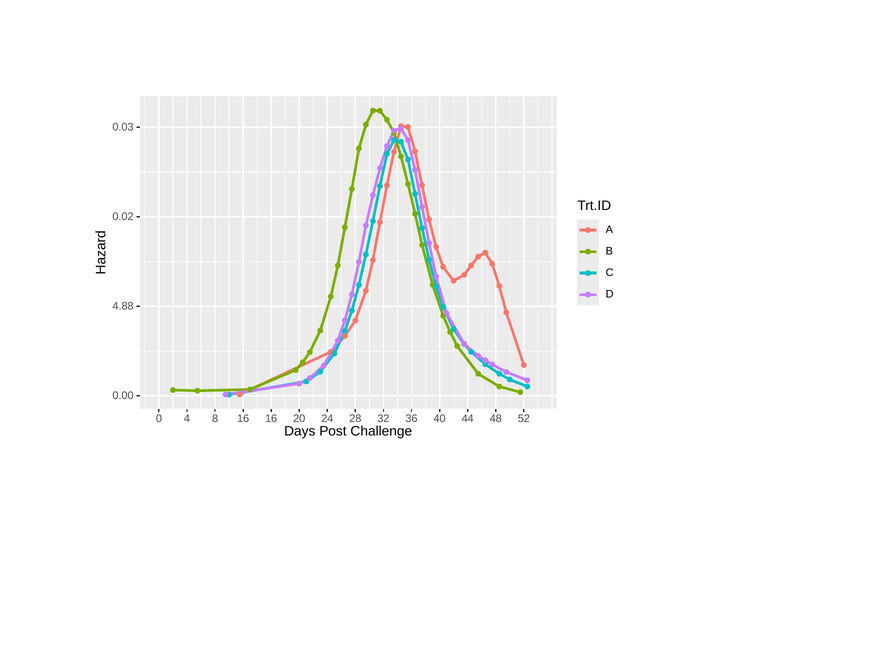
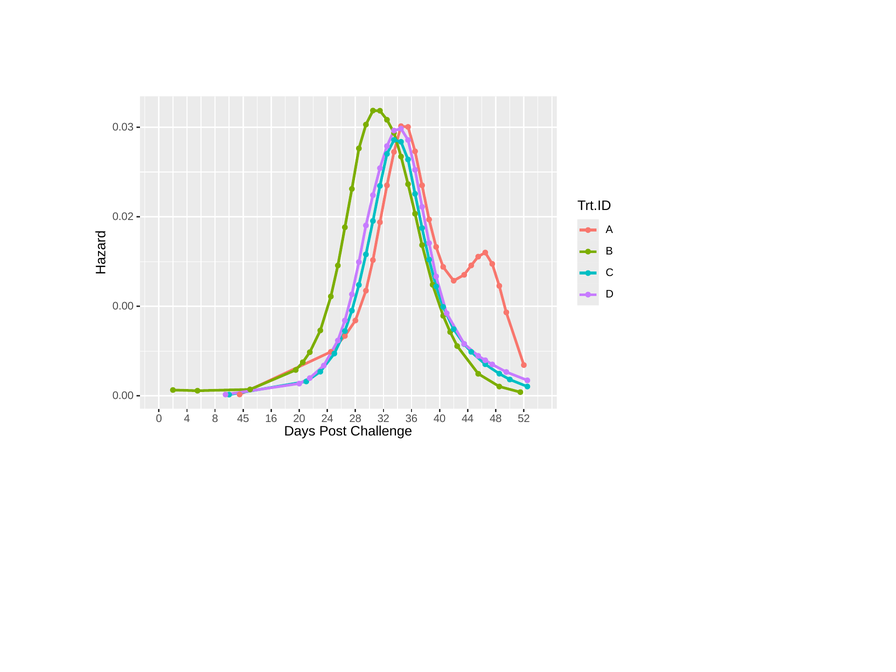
4.88: 4.88 -> 0.00 (123, 306)
8 16: 16 -> 45 (243, 418)
